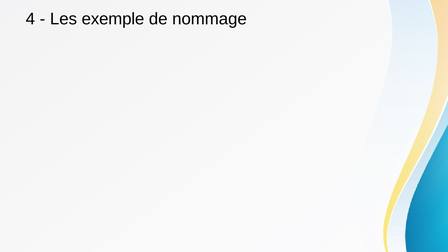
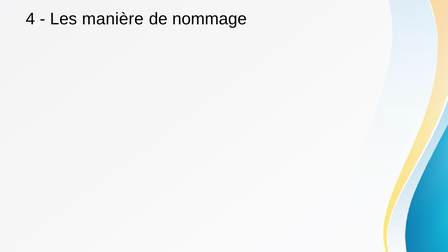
exemple: exemple -> manière (113, 19)
